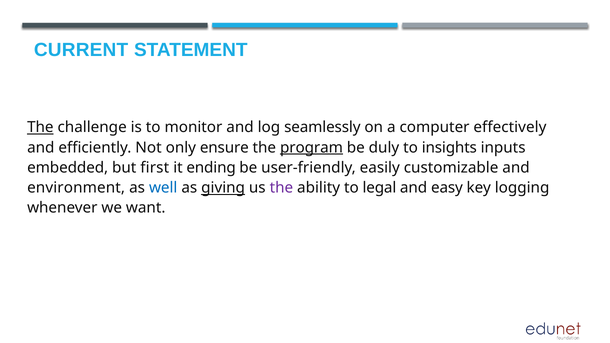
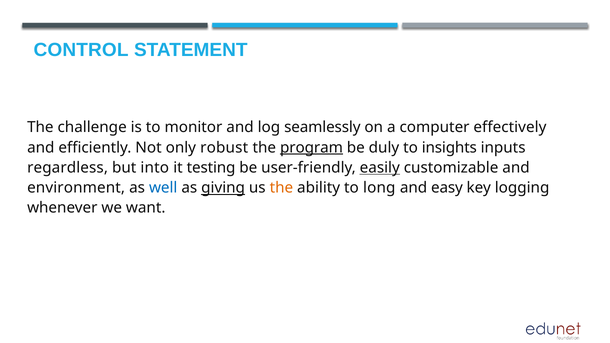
CURRENT: CURRENT -> CONTROL (81, 50)
The underline: present -> none (40, 127)
ensure: ensure -> robust (224, 148)
embedded: embedded -> regardless (68, 168)
first: first -> into (155, 168)
ending: ending -> testing (211, 168)
easily underline: none -> present (380, 168)
the colour: purple -> orange (281, 188)
legal: legal -> long (379, 188)
